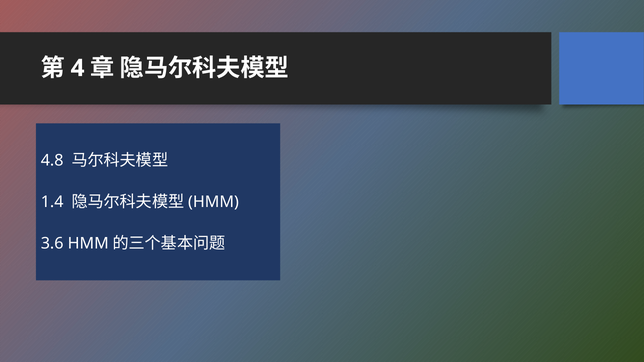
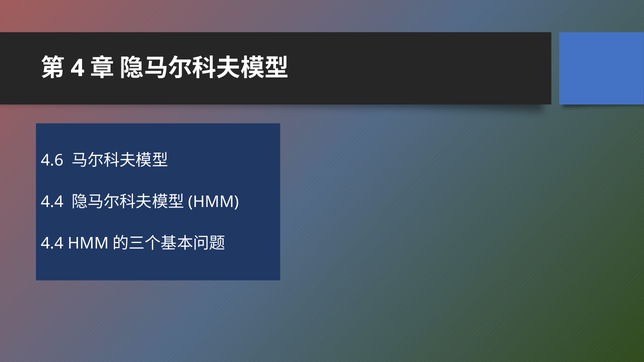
4.8: 4.8 -> 4.6 (52, 160)
1.4: 1.4 -> 4.4 (52, 202)
3.6: 3.6 -> 4.4 (52, 243)
